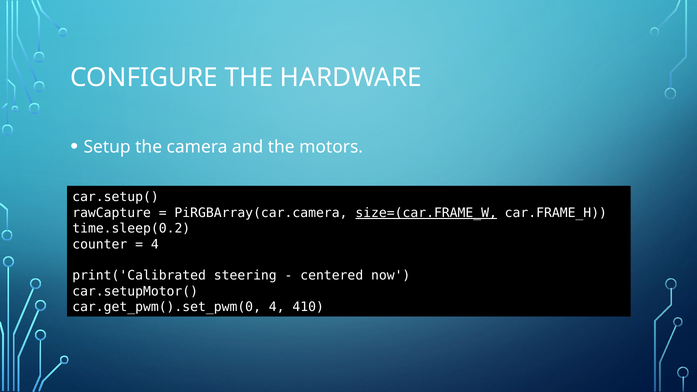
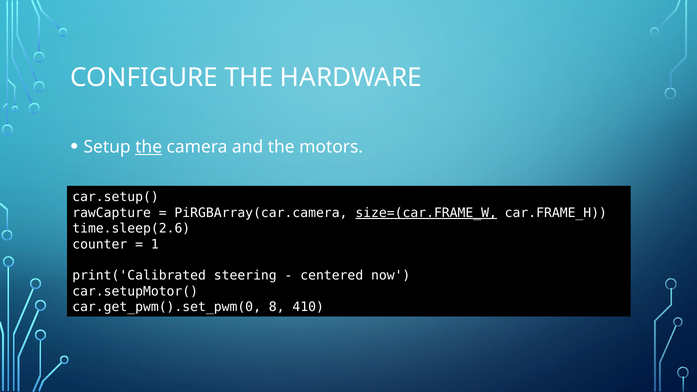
the underline: none -> present (149, 147)
time.sleep(0.2: time.sleep(0.2 -> time.sleep(2.6 (131, 229)
4: 4 -> 1 (155, 244)
car.get_pwm().set_pwm(0 4: 4 -> 8 (277, 307)
